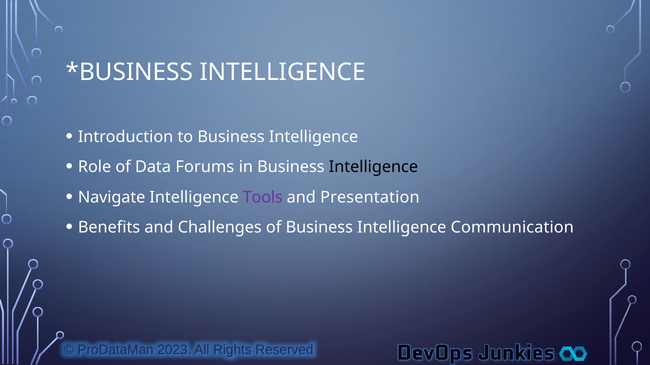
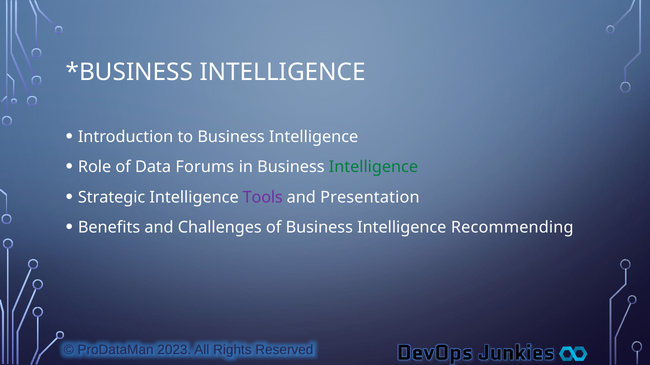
Intelligence colour: black -> green (373, 167)
Navigate: Navigate -> Strategic (112, 198)
Communication: Communication -> Recommending (512, 228)
